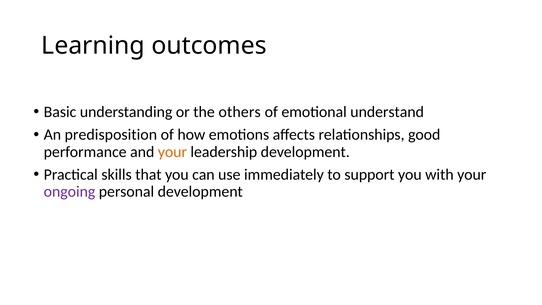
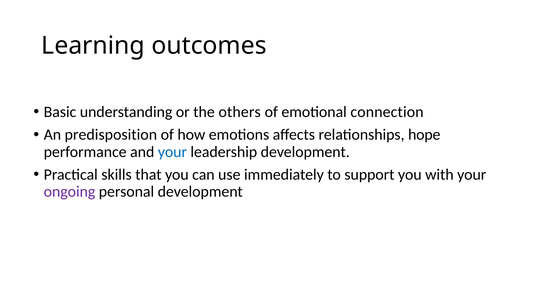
understand: understand -> connection (387, 112)
good: good -> hope (424, 135)
your colour: orange -> blue (172, 152)
